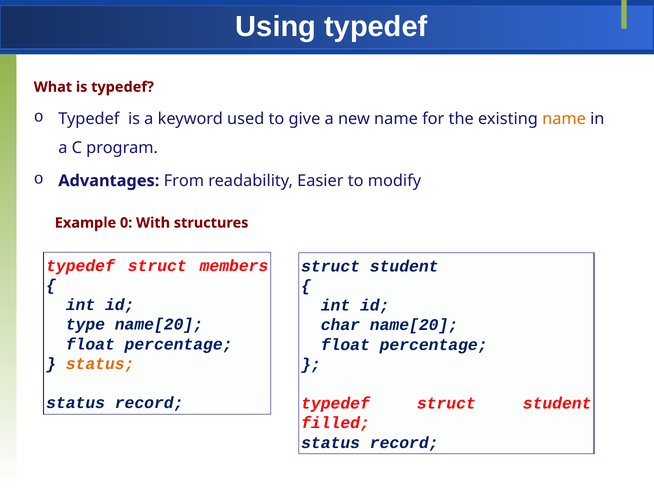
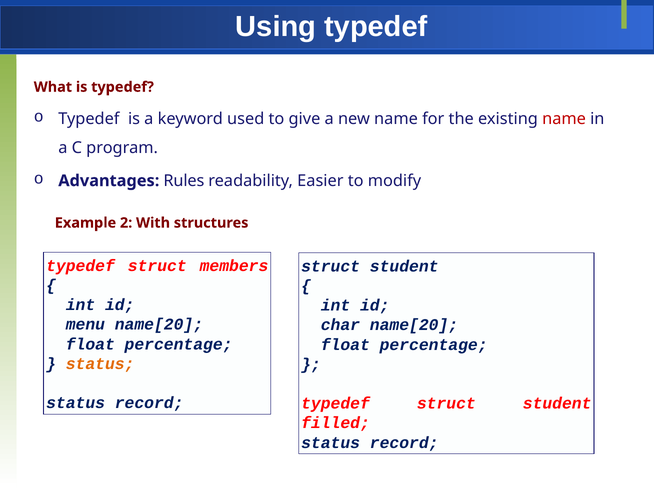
name colour: orange -> red (564, 119)
From: From -> Rules (184, 181)
0: 0 -> 2 (126, 223)
type: type -> menu (85, 325)
